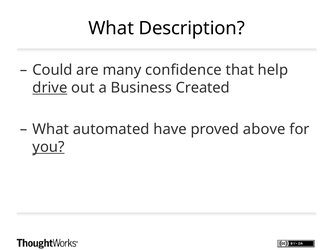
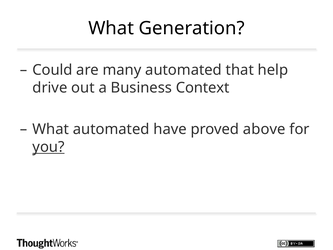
Description: Description -> Generation (192, 28)
many confidence: confidence -> automated (184, 70)
drive underline: present -> none (50, 88)
Created: Created -> Context (203, 88)
